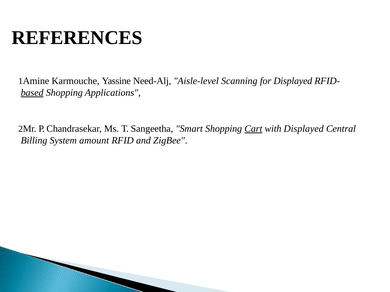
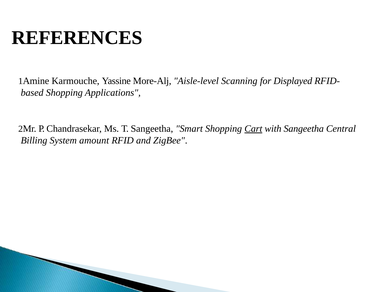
Need-Alj: Need-Alj -> More-Alj (152, 81)
based underline: present -> none (32, 93)
with Displayed: Displayed -> Sangeetha (304, 129)
